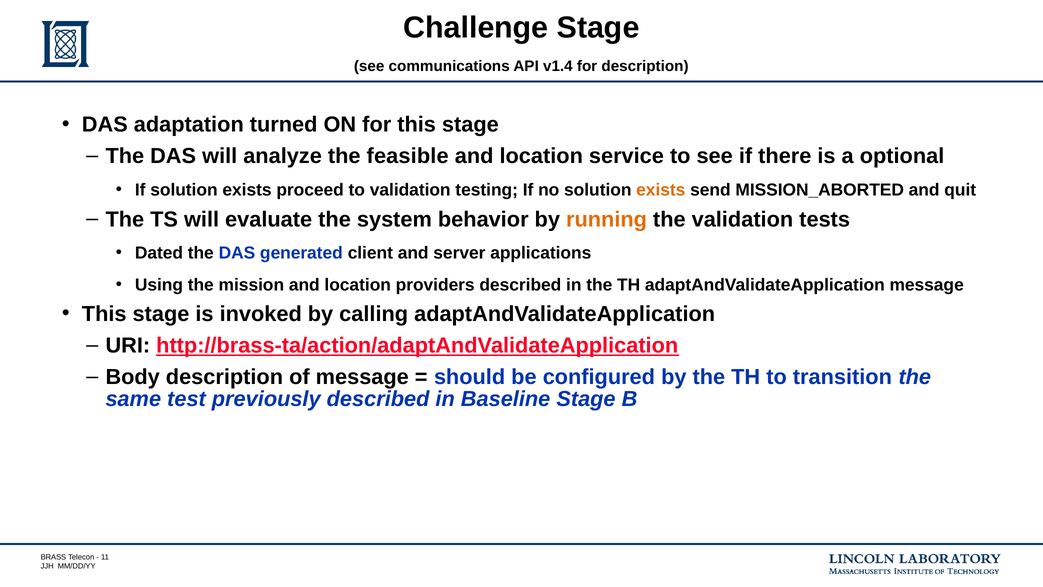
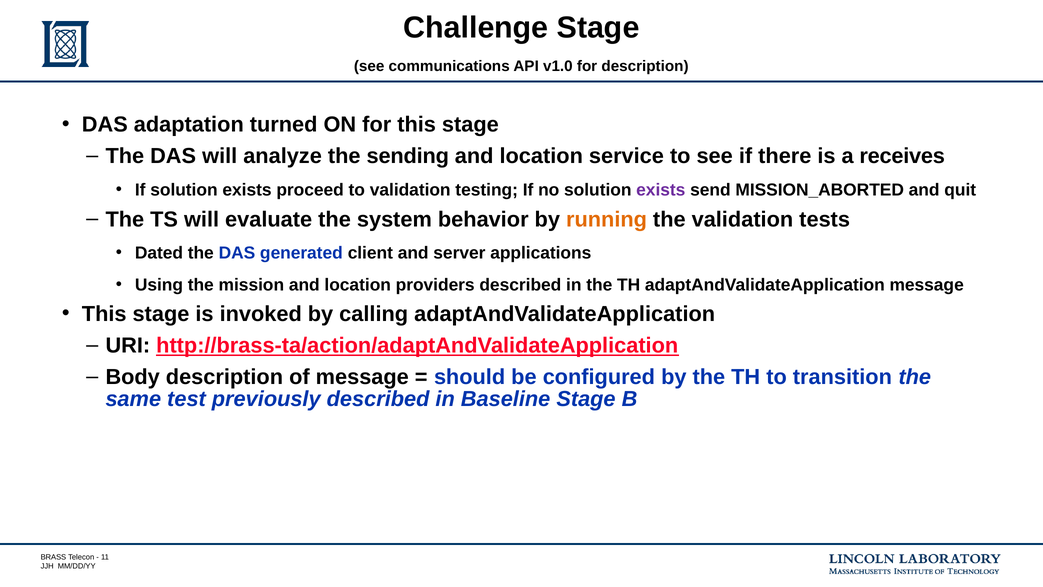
v1.4: v1.4 -> v1.0 (558, 66)
feasible: feasible -> sending (408, 156)
optional: optional -> receives (902, 156)
exists colour: orange -> purple (661, 190)
